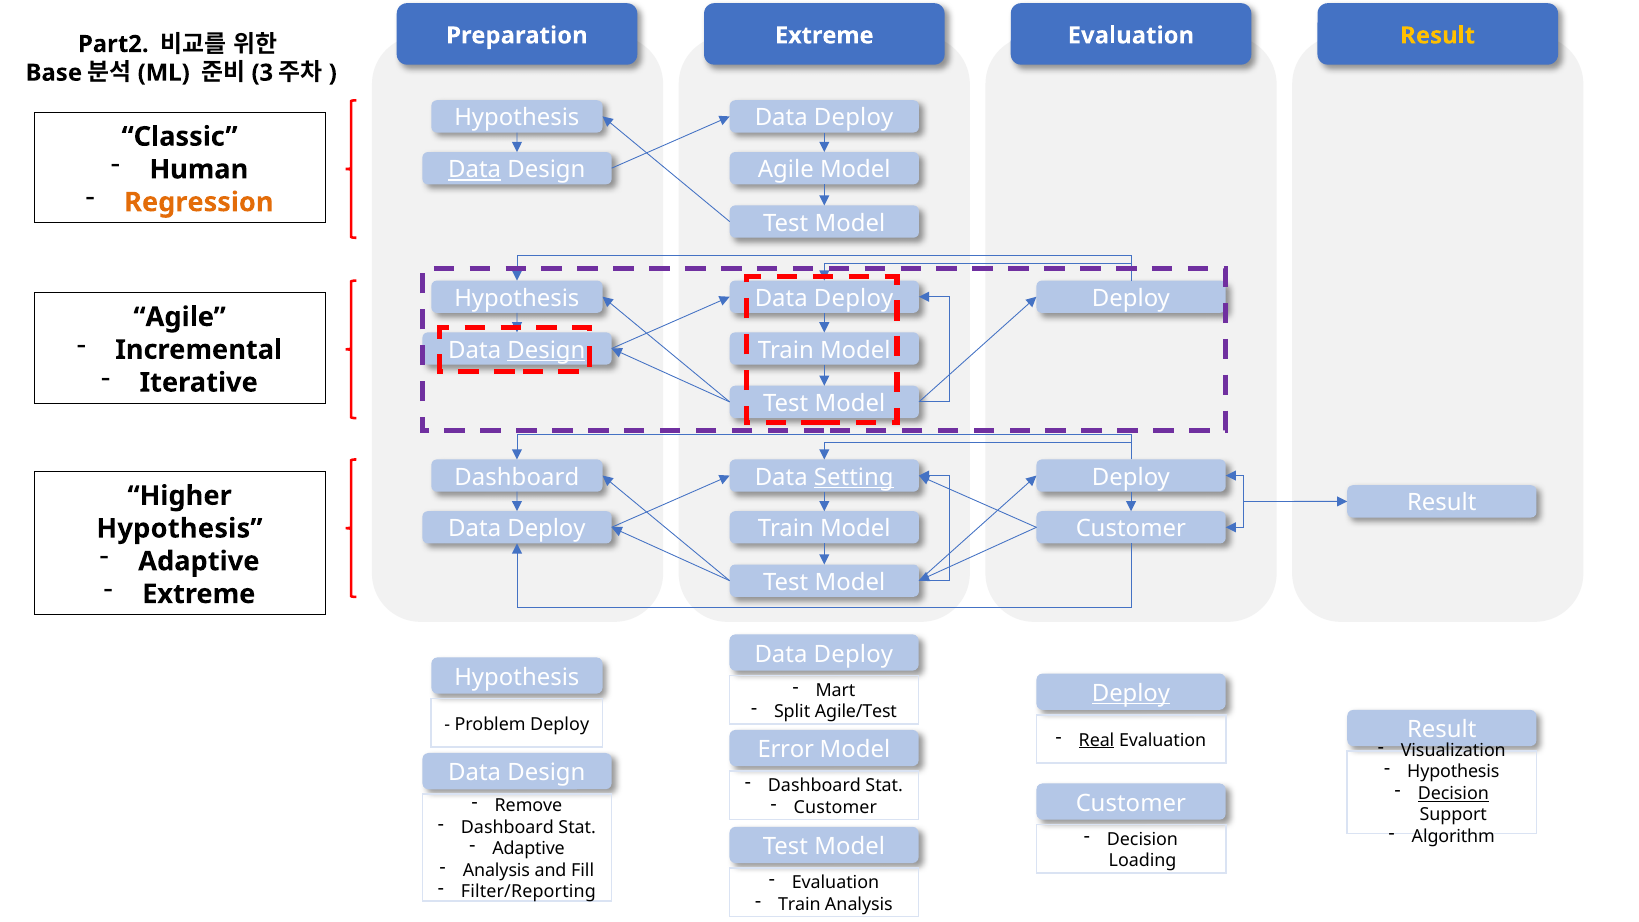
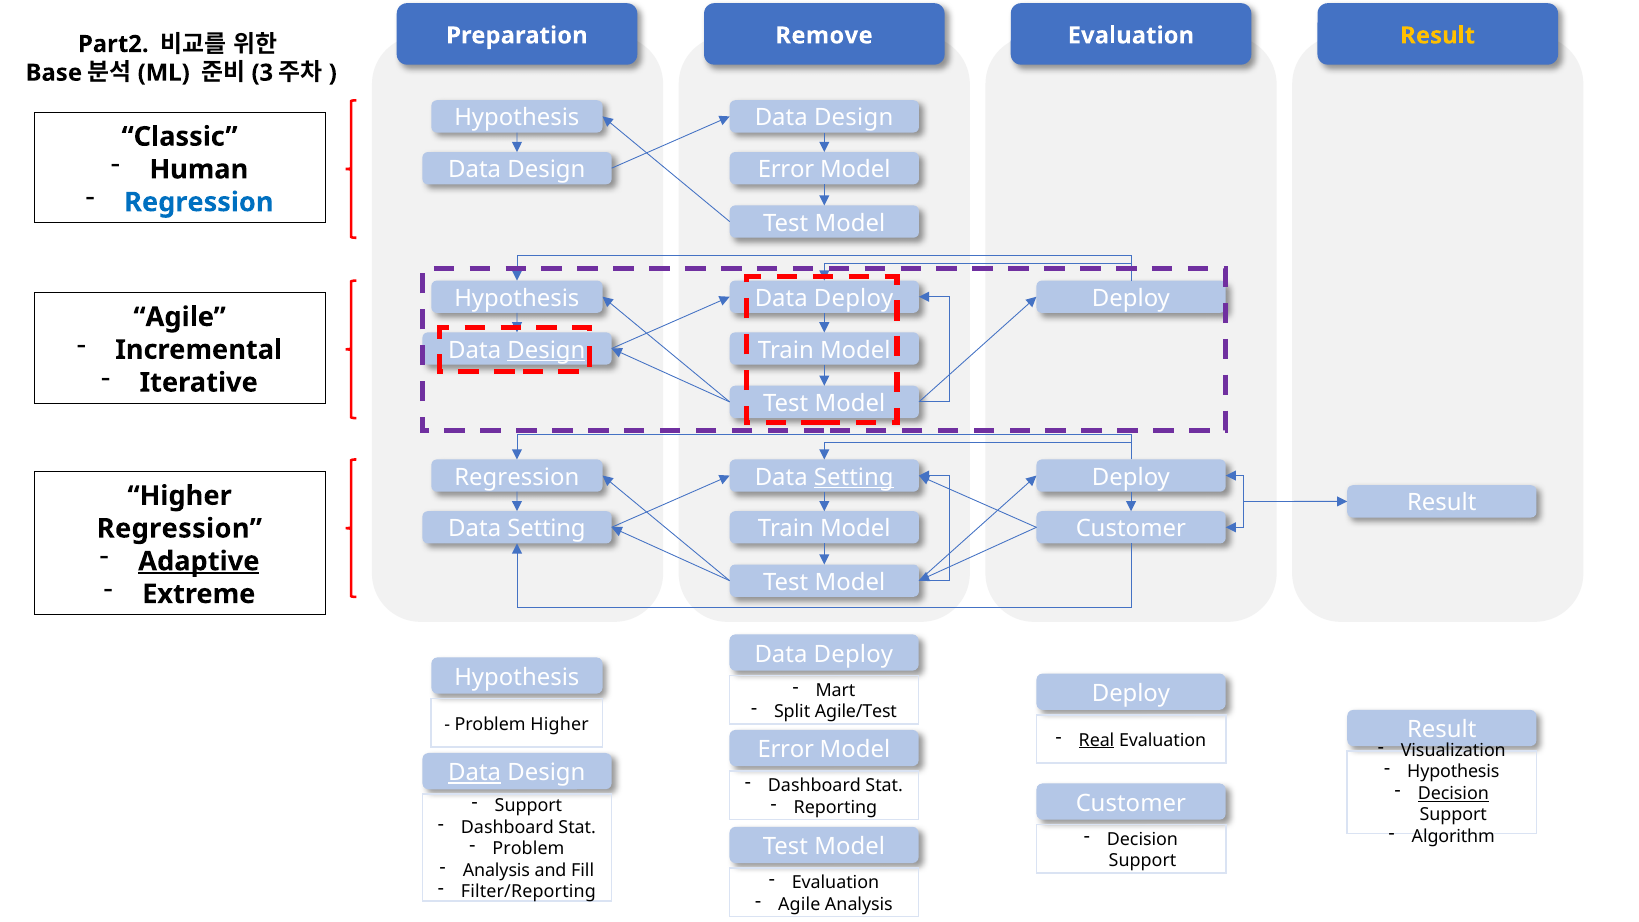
Preparation Extreme: Extreme -> Remove (824, 36)
Deploy: Deploy -> Design (854, 118)
Data underline: present -> none (475, 170)
Agile: Agile -> Error (786, 170)
Regression colour: orange -> blue (199, 202)
Dashboard: Dashboard -> Regression (517, 477)
Deploy: Deploy -> Setting (547, 529)
Hypothesis: Hypothesis -> Regression (179, 529)
Adaptive underline: none -> present (199, 561)
Deploy underline: present -> none (1131, 693)
Problem Deploy: Deploy -> Higher (560, 724)
Data underline: none -> present (475, 773)
Remove: Remove -> Support (528, 806)
Customer: Customer -> Reporting (835, 807)
Adaptive: Adaptive -> Problem (528, 849)
Loading: Loading -> Support (1143, 861)
Train: Train -> Agile (799, 904)
